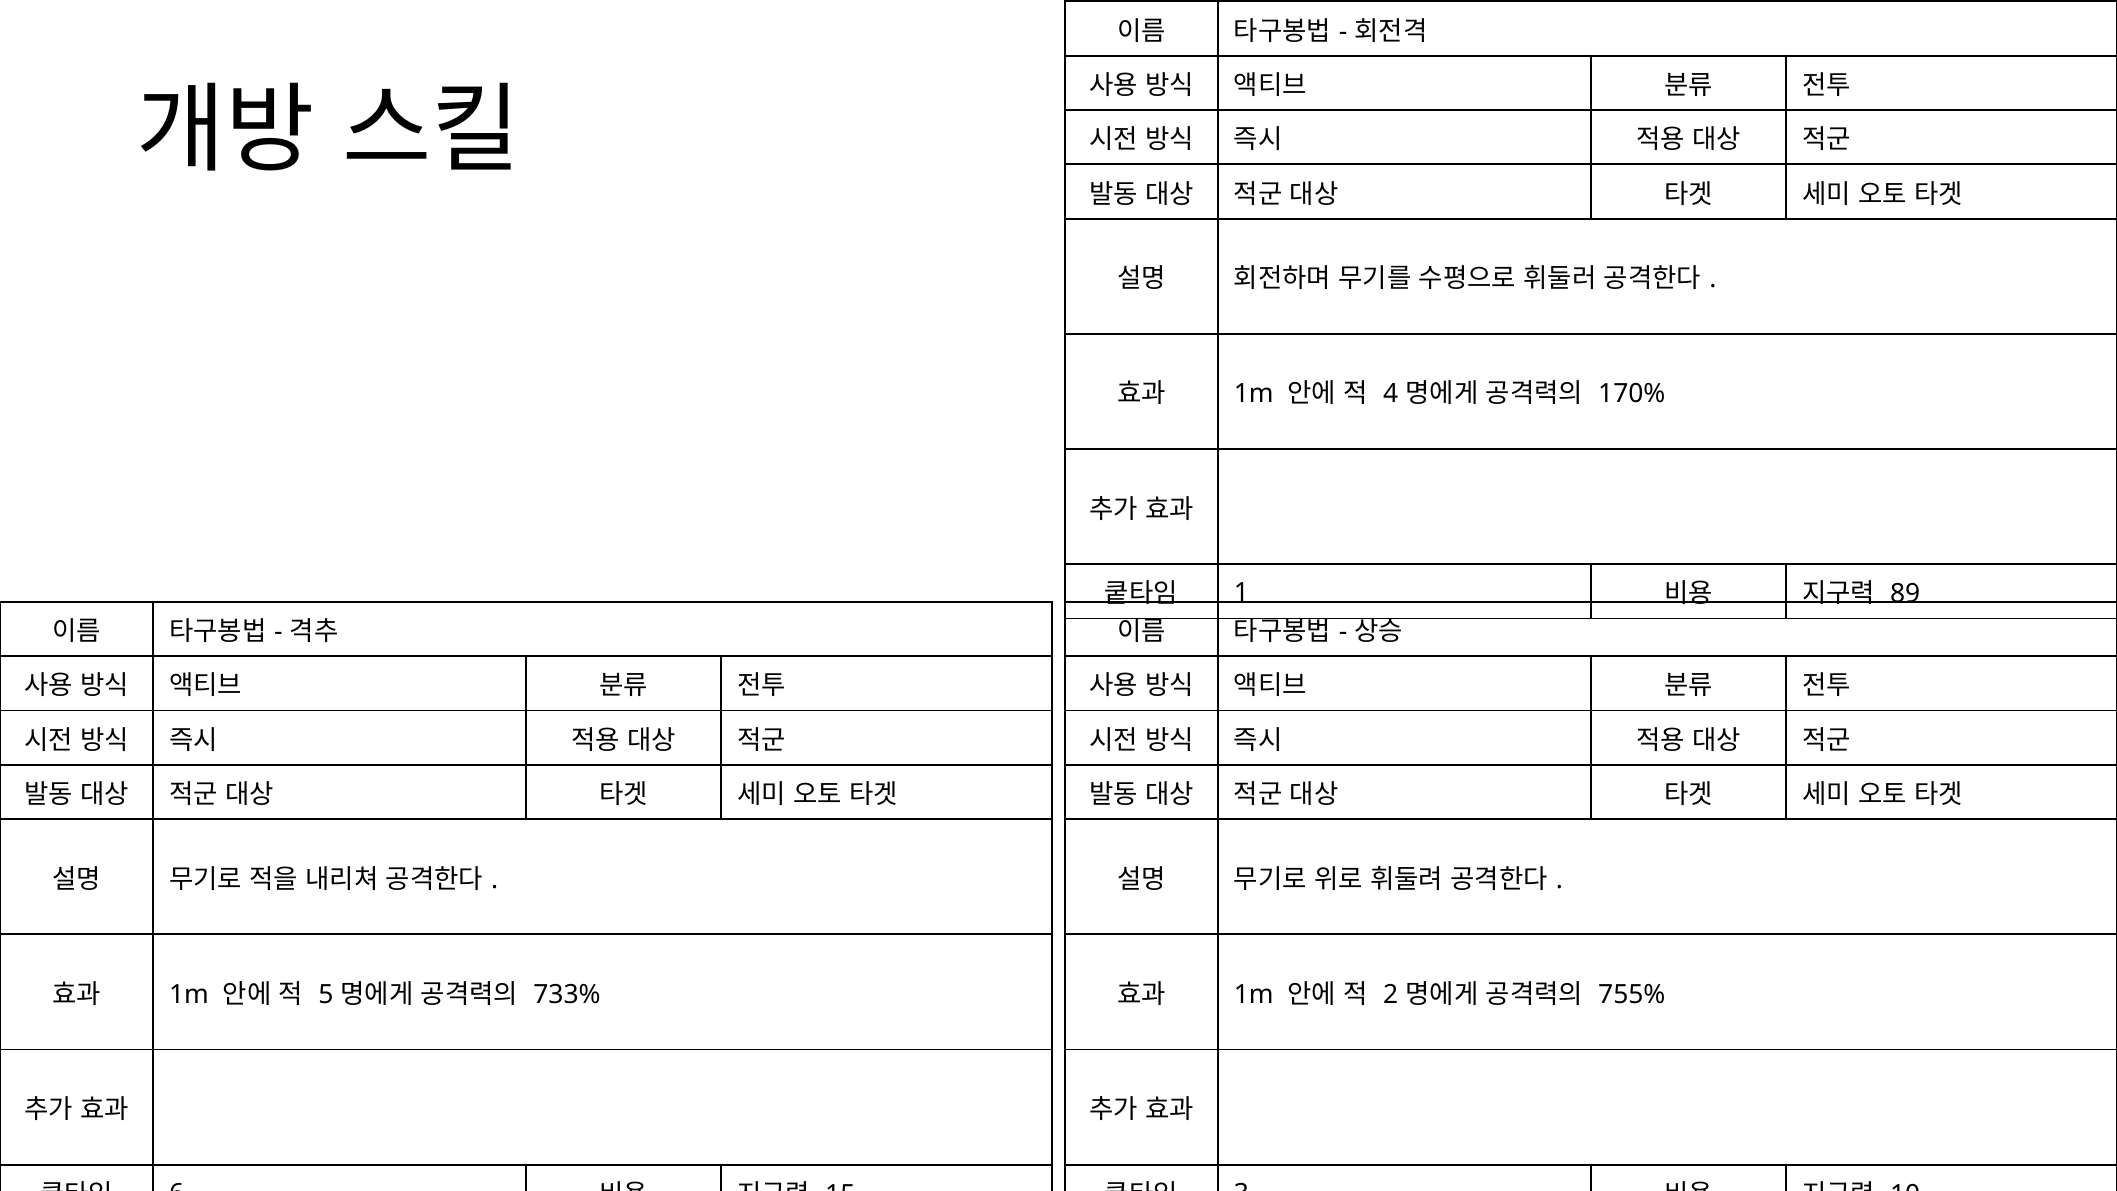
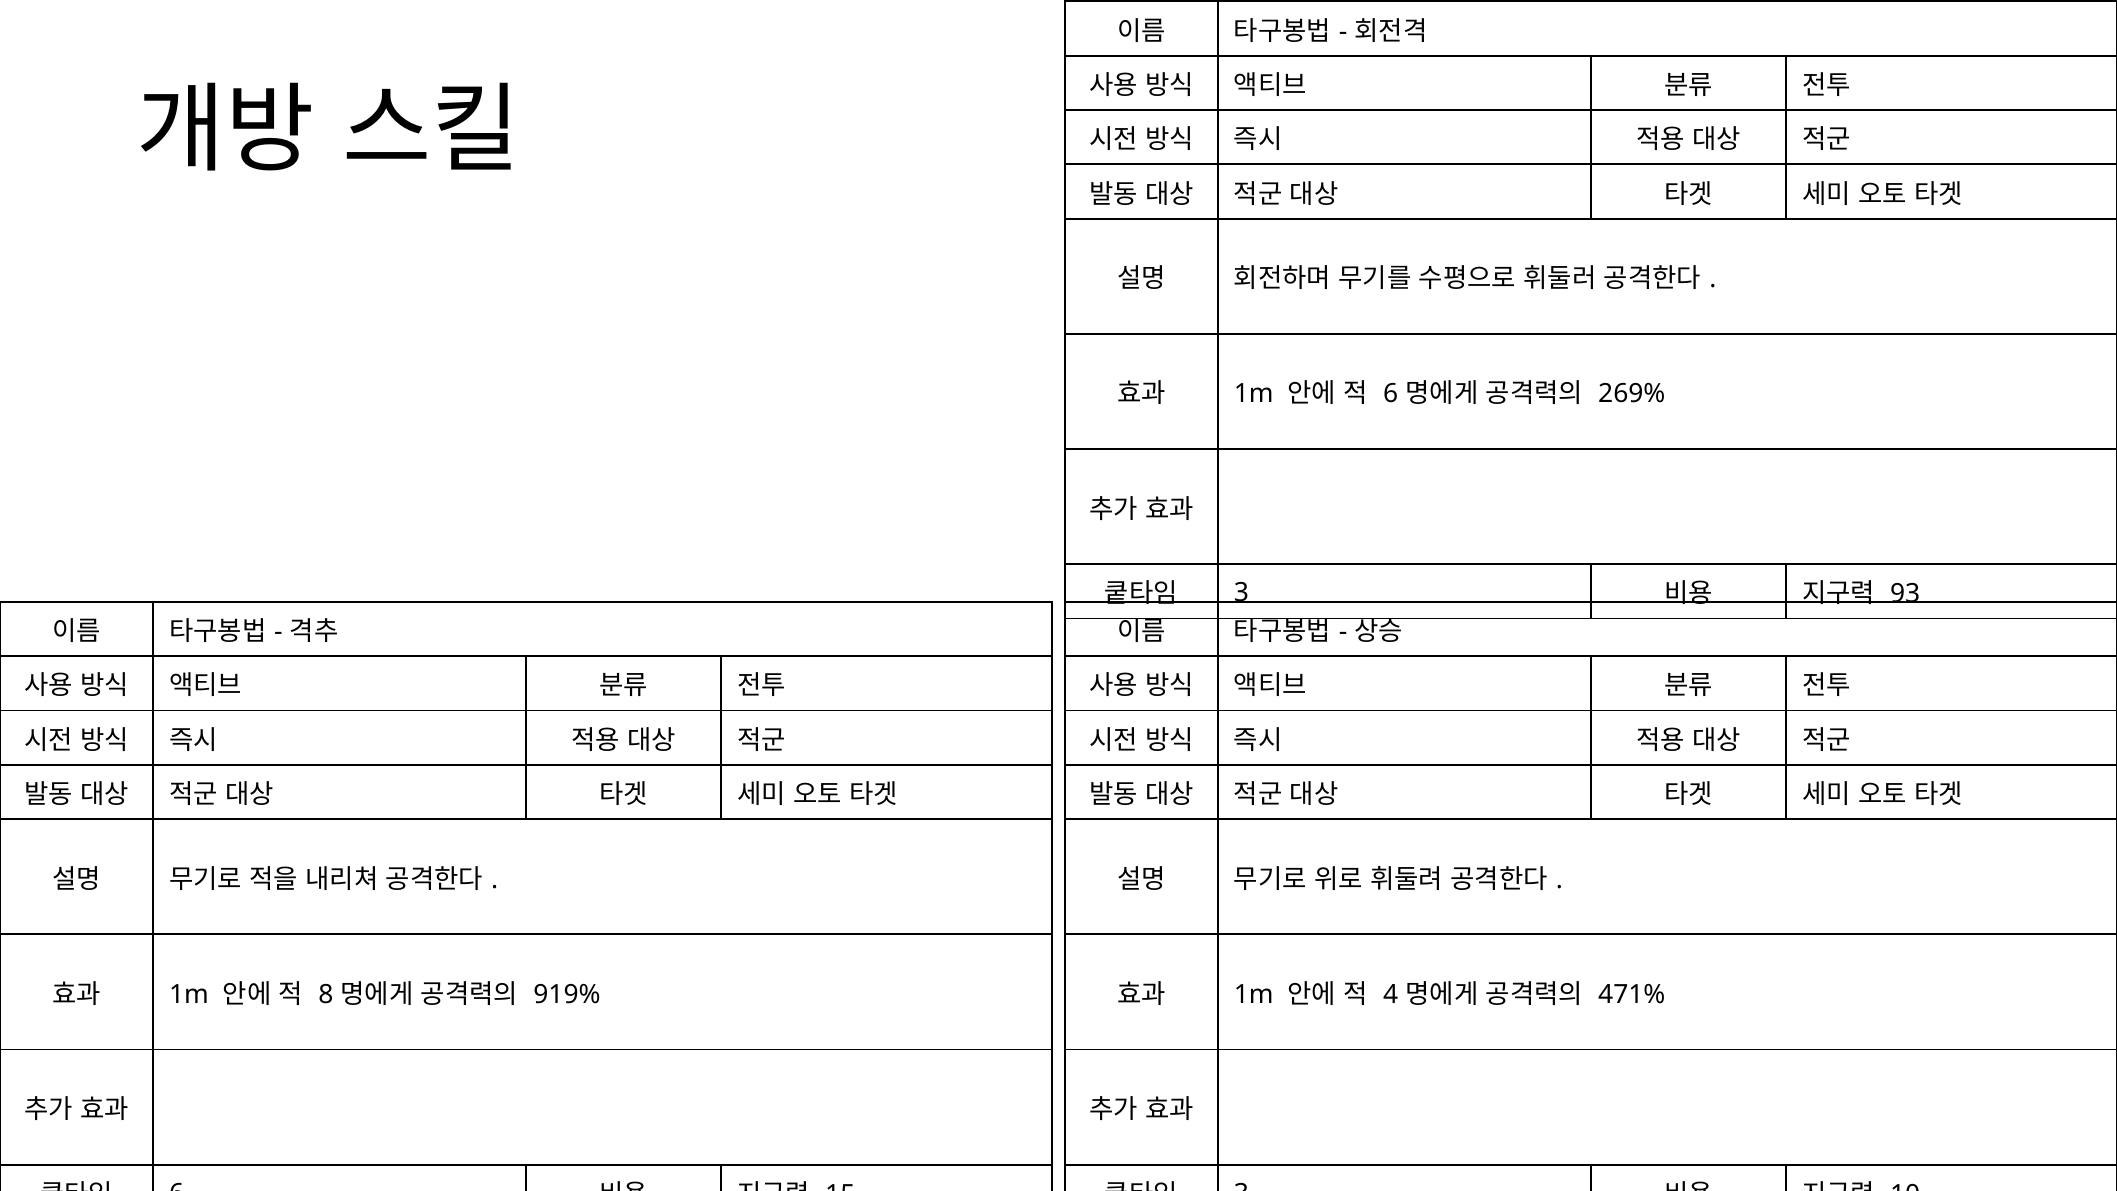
4: 4 -> 6 (1391, 394)
170%: 170% -> 269% (1632, 394)
1: 1 -> 3 (1241, 593)
89: 89 -> 93 (1905, 594)
5: 5 -> 8 (326, 994)
733%: 733% -> 919% (567, 994)
2: 2 -> 4 (1391, 994)
755%: 755% -> 471% (1632, 994)
